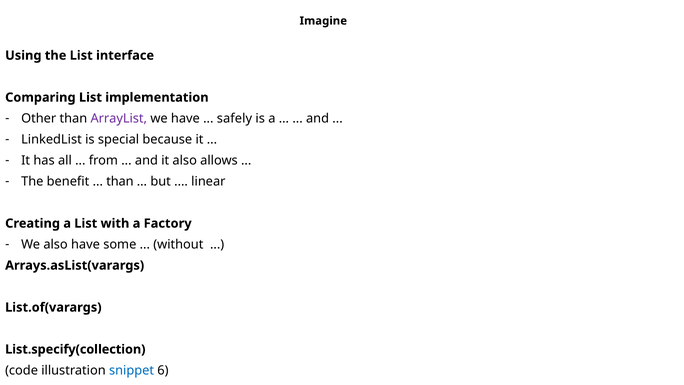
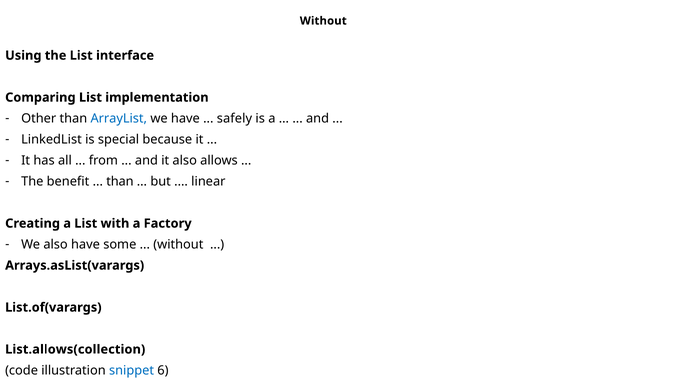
Imagine: Imagine -> Without (323, 21)
ArrayList colour: purple -> blue (119, 118)
List.specify(collection: List.specify(collection -> List.allows(collection (75, 349)
